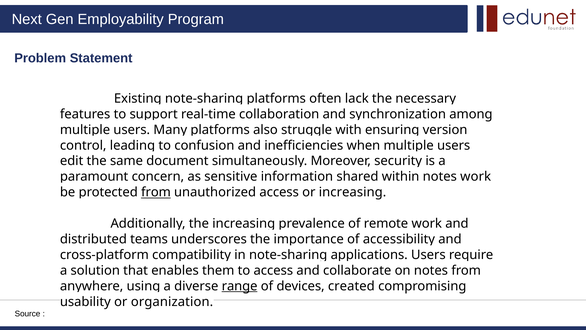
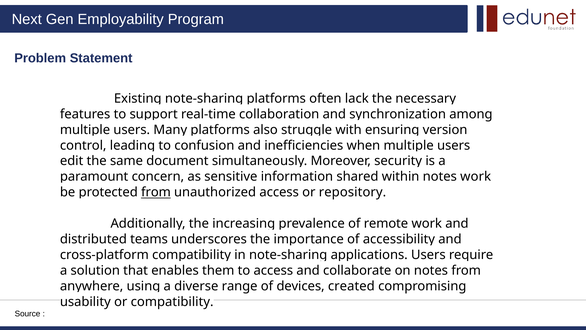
or increasing: increasing -> repository (353, 192)
range underline: present -> none (240, 286)
or organization: organization -> compatibility (172, 301)
